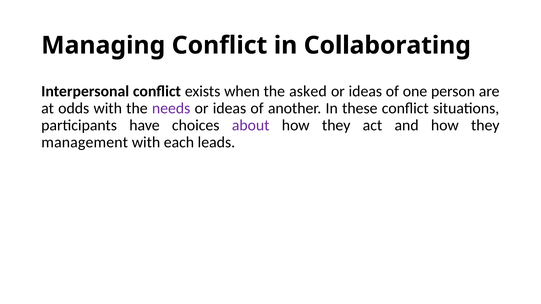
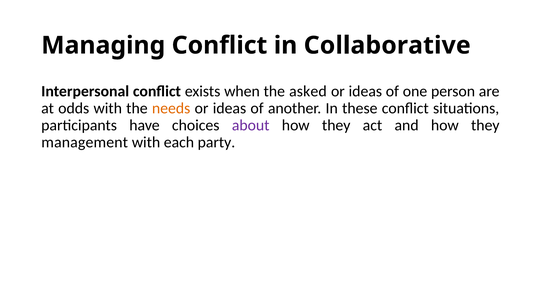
Collaborating: Collaborating -> Collaborative (387, 45)
needs colour: purple -> orange (171, 108)
leads: leads -> party (216, 142)
